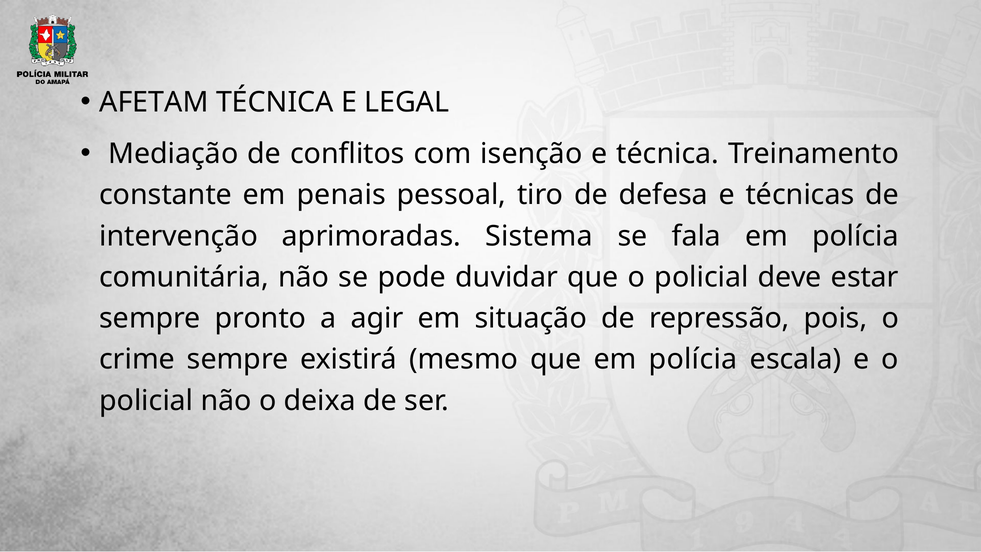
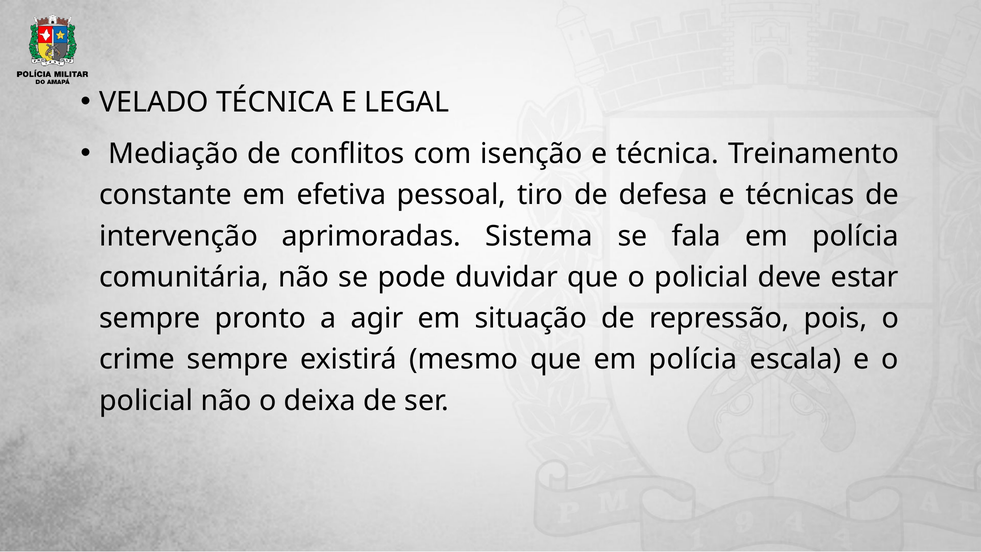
AFETAM: AFETAM -> VELADO (154, 103)
penais: penais -> efetiva (341, 195)
